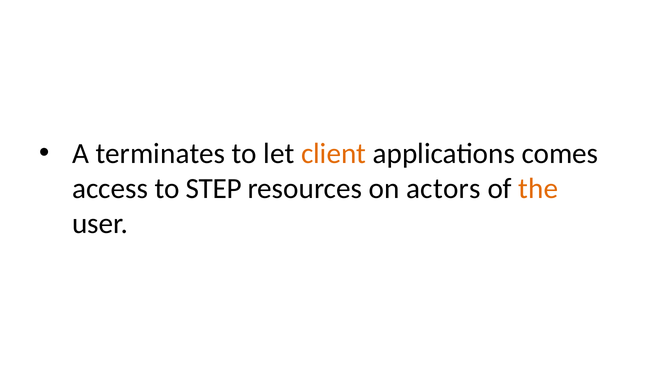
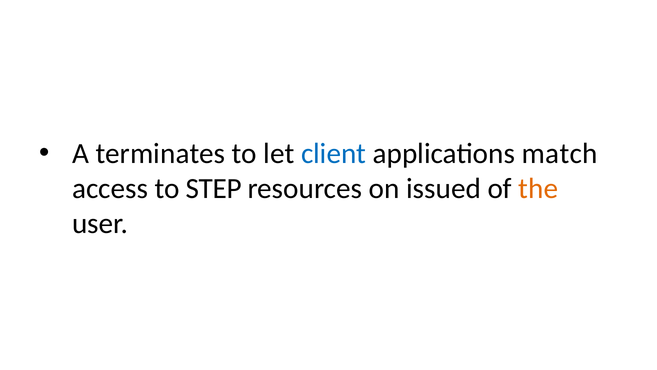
client colour: orange -> blue (334, 153)
comes: comes -> match (560, 153)
actors: actors -> issued (444, 189)
